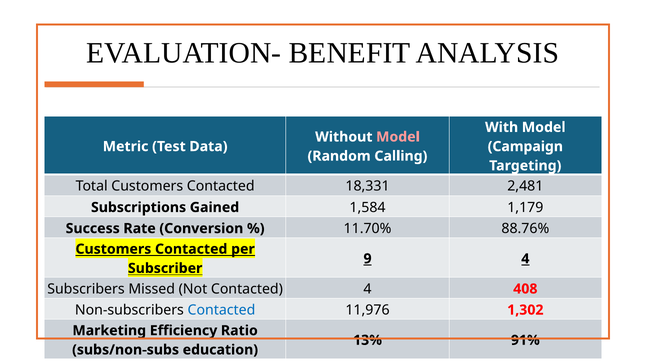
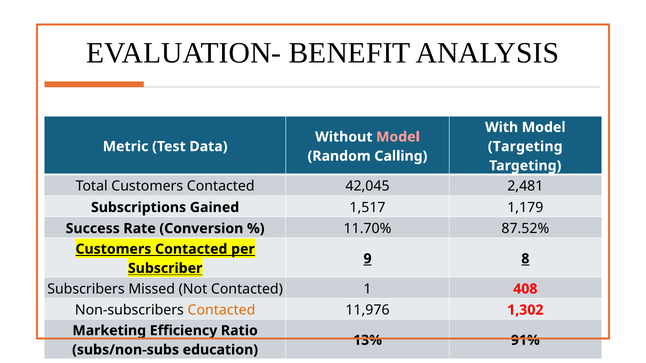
Campaign: Campaign -> Targeting (525, 147)
18,331: 18,331 -> 42,045 (368, 186)
1,584: 1,584 -> 1,517 (368, 208)
88.76%: 88.76% -> 87.52% (525, 229)
9 4: 4 -> 8 (525, 259)
Contacted 4: 4 -> 1 (368, 289)
Contacted colour: blue -> orange (221, 310)
